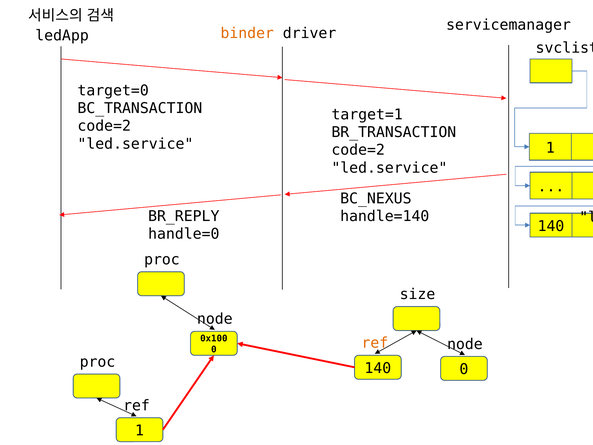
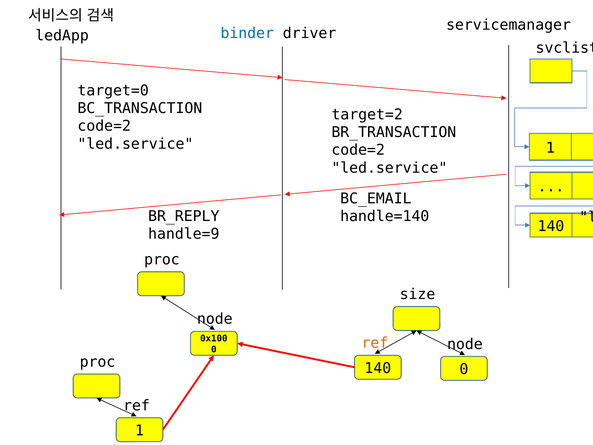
binder colour: orange -> blue (247, 33)
target=1: target=1 -> target=2 (367, 114)
BC_NEXUS: BC_NEXUS -> BC_EMAIL (376, 199)
handle=0: handle=0 -> handle=9 (184, 234)
